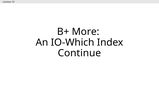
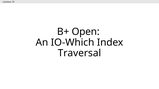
More: More -> Open (86, 32)
Continue: Continue -> Traversal (79, 53)
